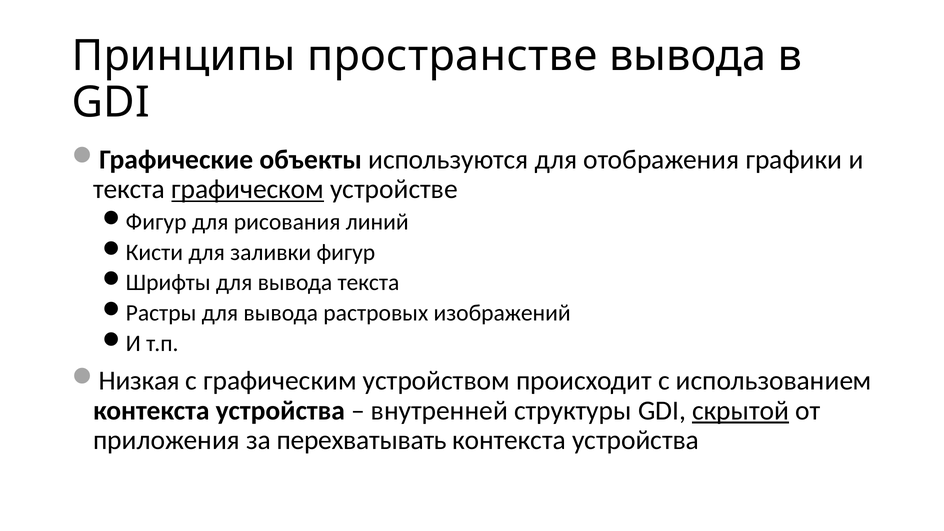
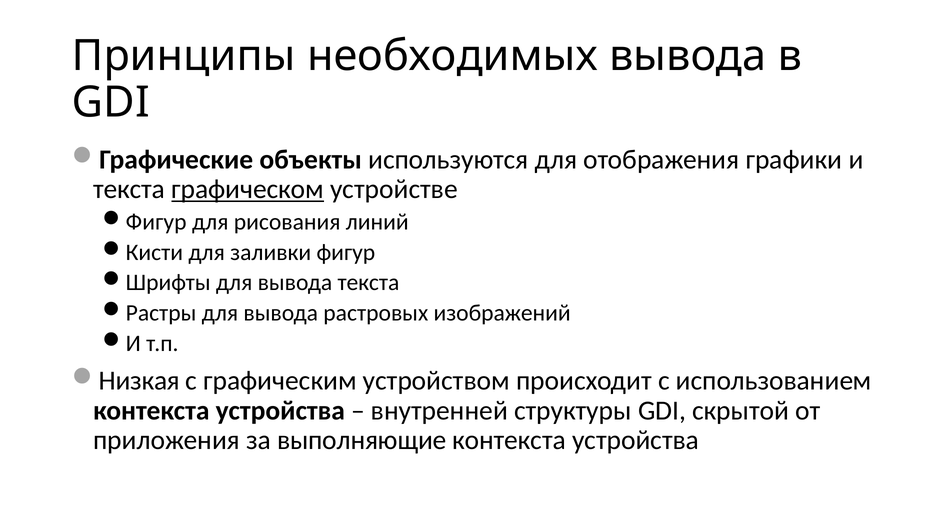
пространстве: пространстве -> необходимых (452, 56)
скрытой underline: present -> none (741, 411)
перехватывать: перехватывать -> выполняющие (362, 440)
